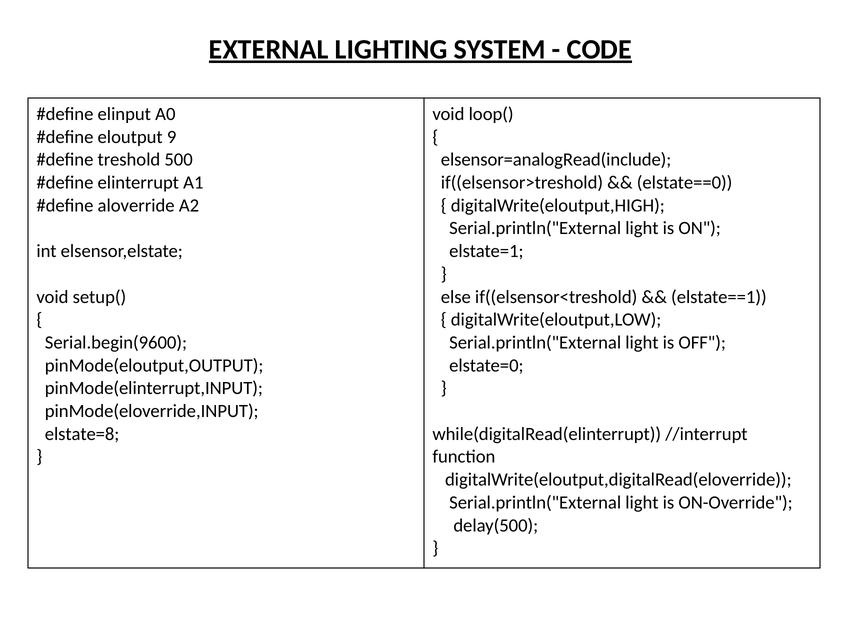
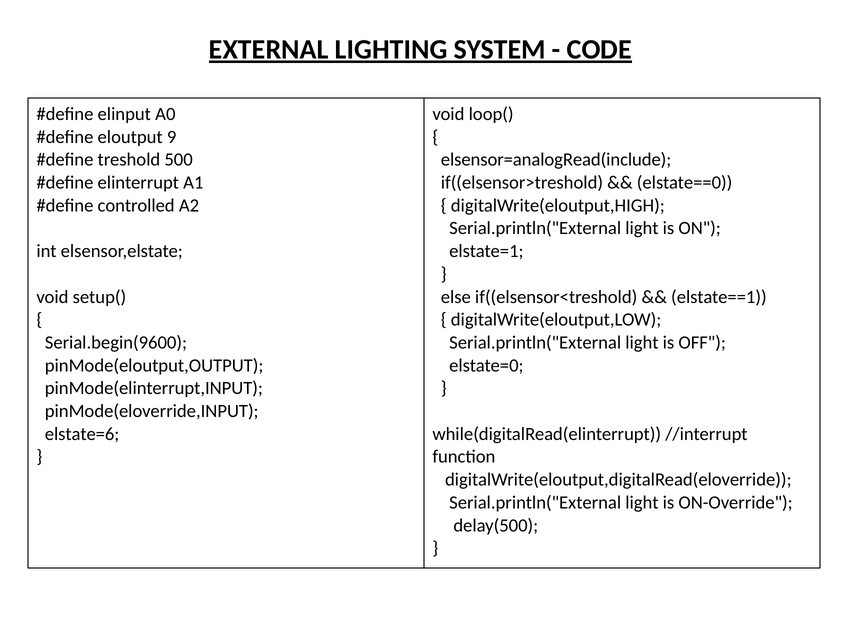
aloverride: aloverride -> controlled (136, 205)
elstate=8: elstate=8 -> elstate=6 (82, 434)
